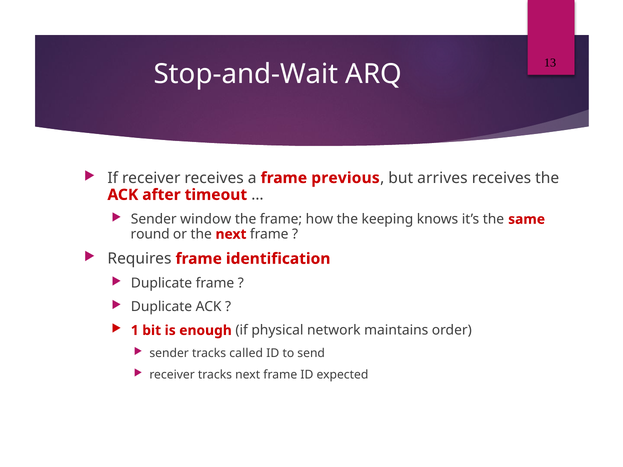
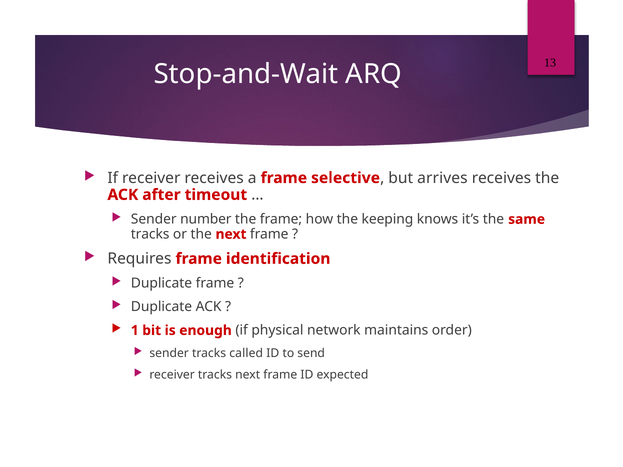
previous: previous -> selective (346, 178)
window: window -> number (206, 219)
round: round -> tracks (150, 234)
